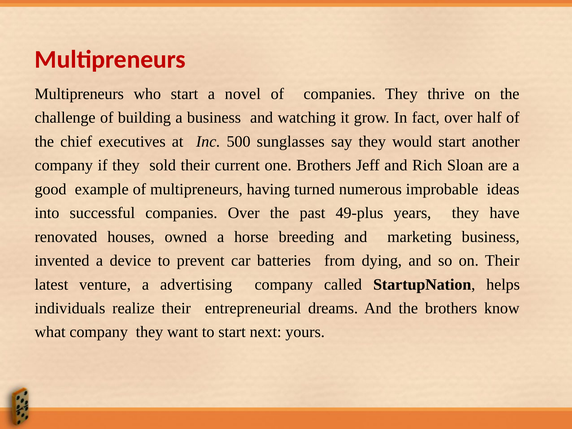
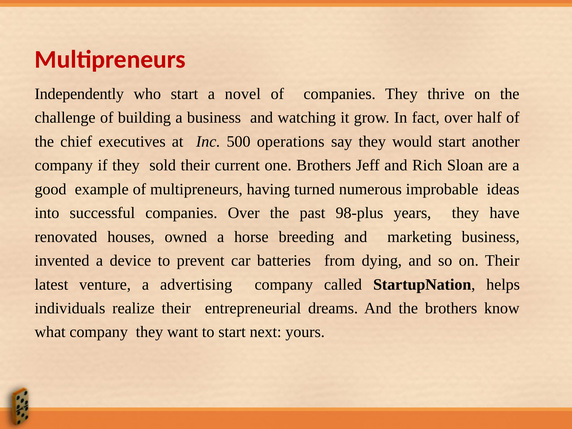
Multipreneurs: Multipreneurs -> Independently (79, 94)
sunglasses: sunglasses -> operations (291, 141)
49-plus: 49-plus -> 98-plus (359, 213)
